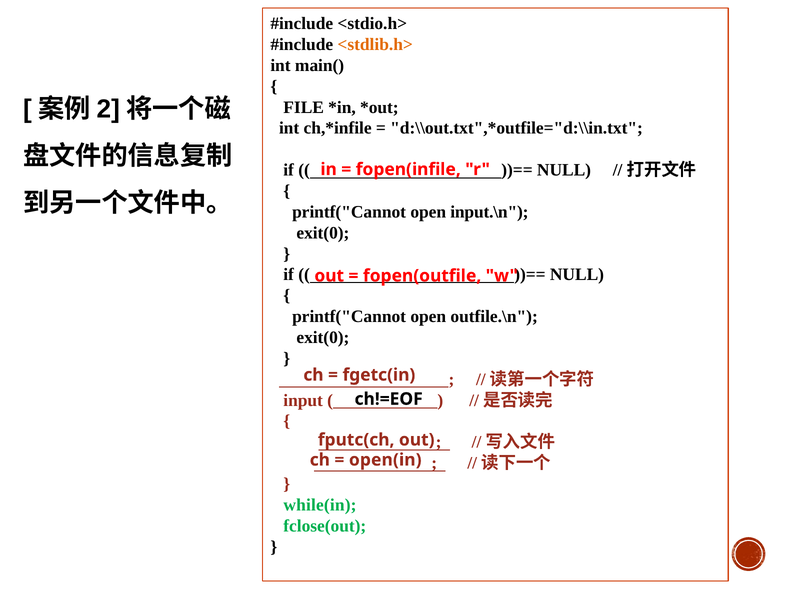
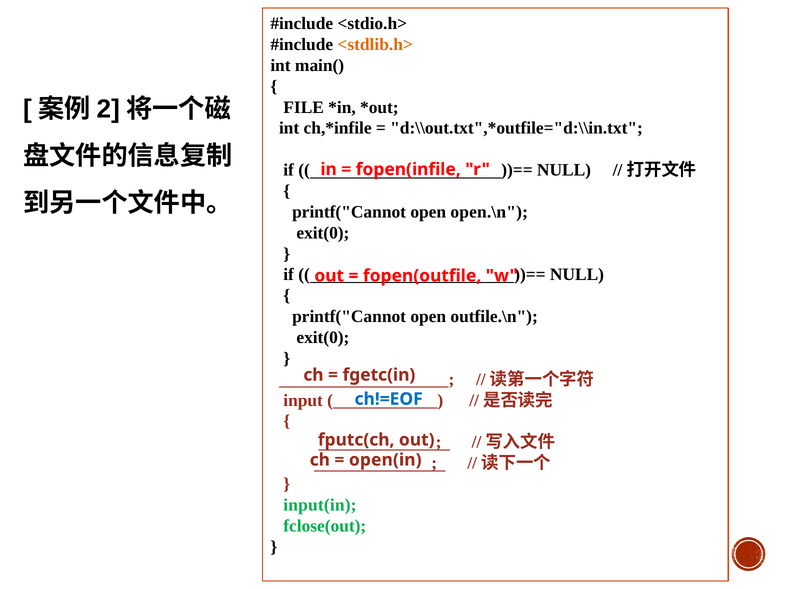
input.\n: input.\n -> open.\n (489, 212)
ch!=EOF colour: black -> blue (389, 399)
while(in: while(in -> input(in (320, 505)
